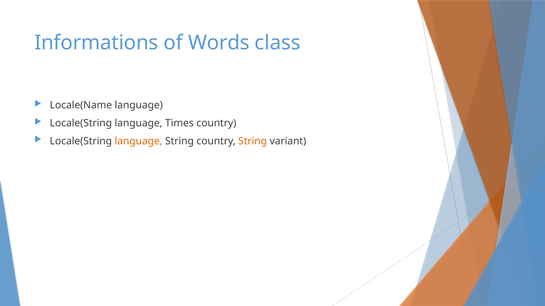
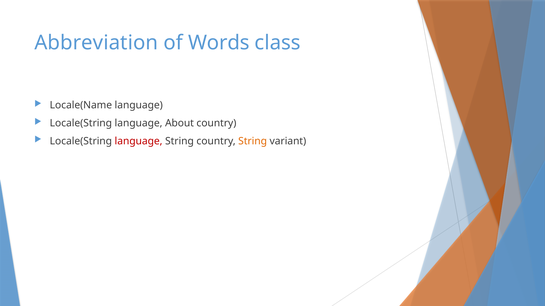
Informations: Informations -> Abbreviation (96, 43)
Times: Times -> About (179, 123)
language colour: orange -> red (139, 141)
